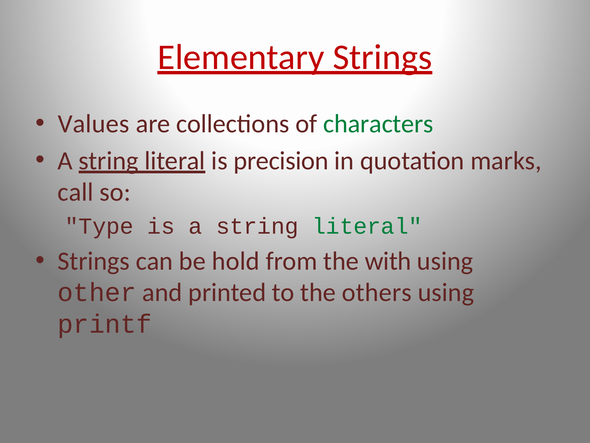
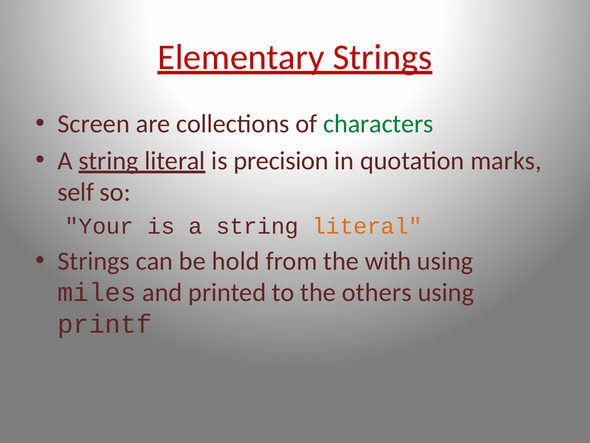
Values: Values -> Screen (94, 124)
call: call -> self (76, 192)
Type: Type -> Your (99, 226)
literal colour: green -> orange (367, 226)
other: other -> miles (97, 292)
